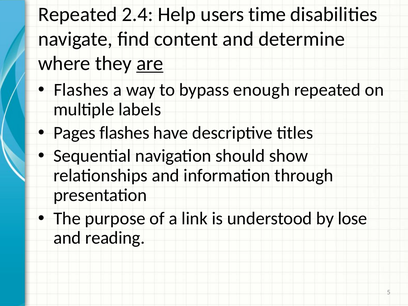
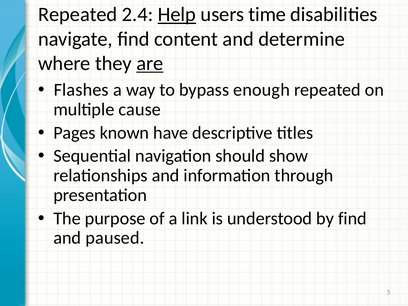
Help underline: none -> present (177, 14)
labels: labels -> cause (140, 110)
Pages flashes: flashes -> known (124, 133)
by lose: lose -> find (352, 218)
reading: reading -> paused (115, 238)
